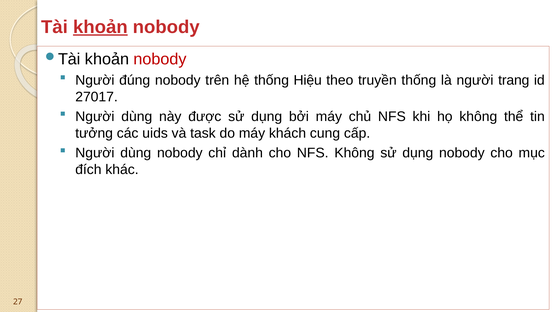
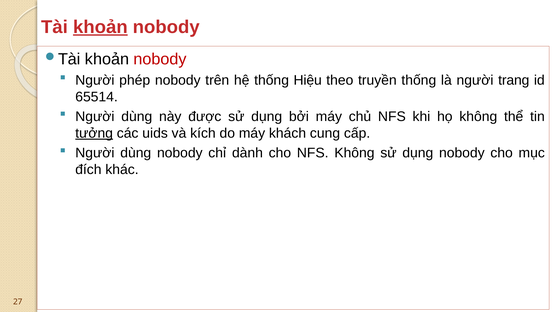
đúng: đúng -> phép (135, 80)
27017: 27017 -> 65514 (97, 97)
tưởng underline: none -> present (94, 134)
task: task -> kích (203, 134)
